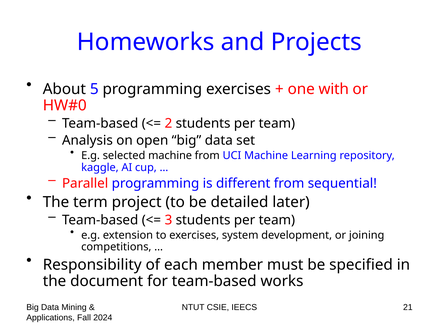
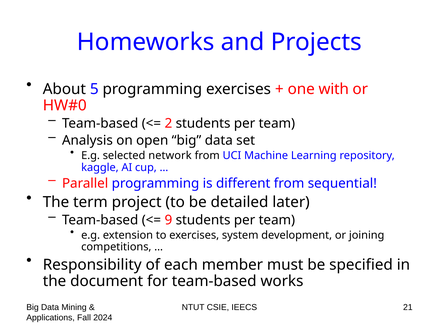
selected machine: machine -> network (170, 156)
3: 3 -> 9 (168, 220)
